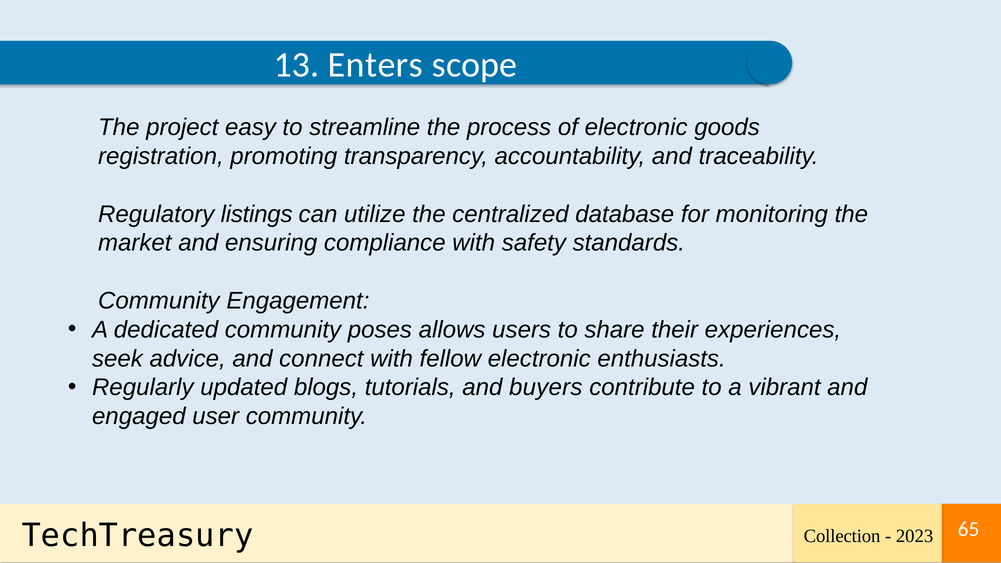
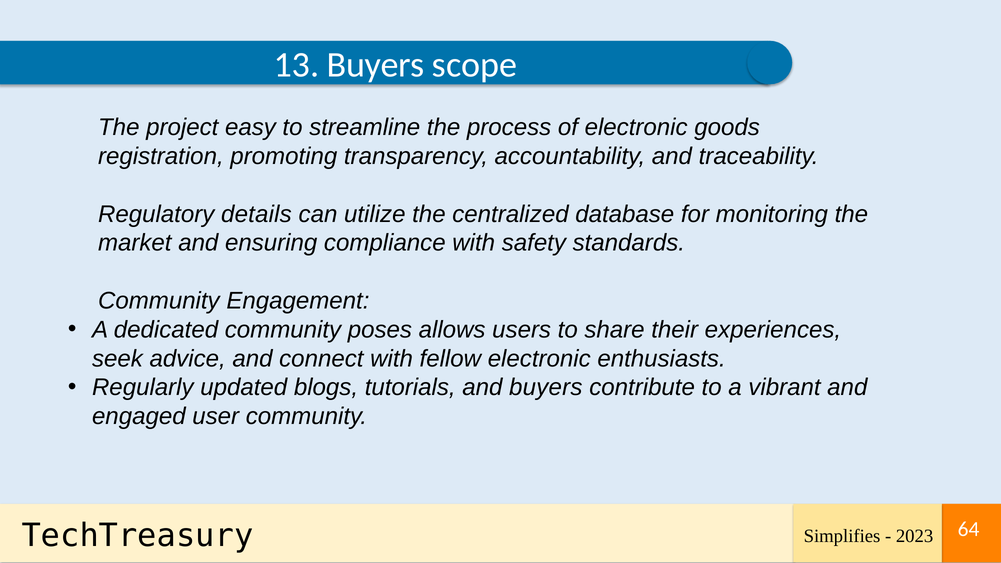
13 Enters: Enters -> Buyers (376, 65)
listings: listings -> details (256, 214)
Collection: Collection -> Simplifies (842, 536)
65: 65 -> 64 (969, 529)
